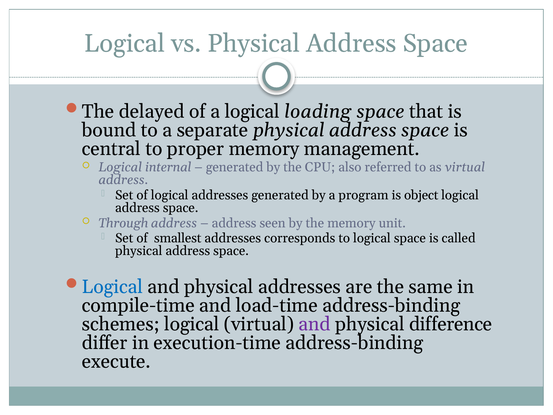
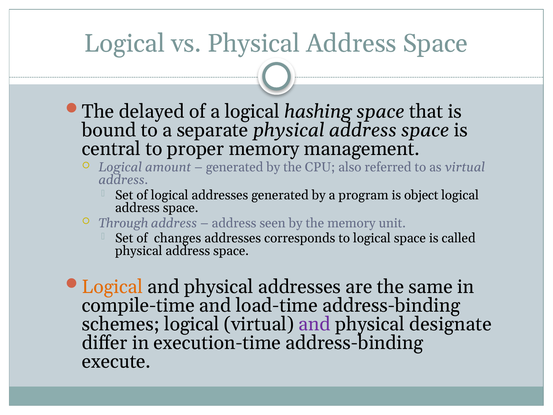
loading: loading -> hashing (318, 111)
internal: internal -> amount (168, 167)
smallest: smallest -> changes (178, 238)
Logical colour: blue -> orange (112, 287)
difference: difference -> designate (450, 324)
